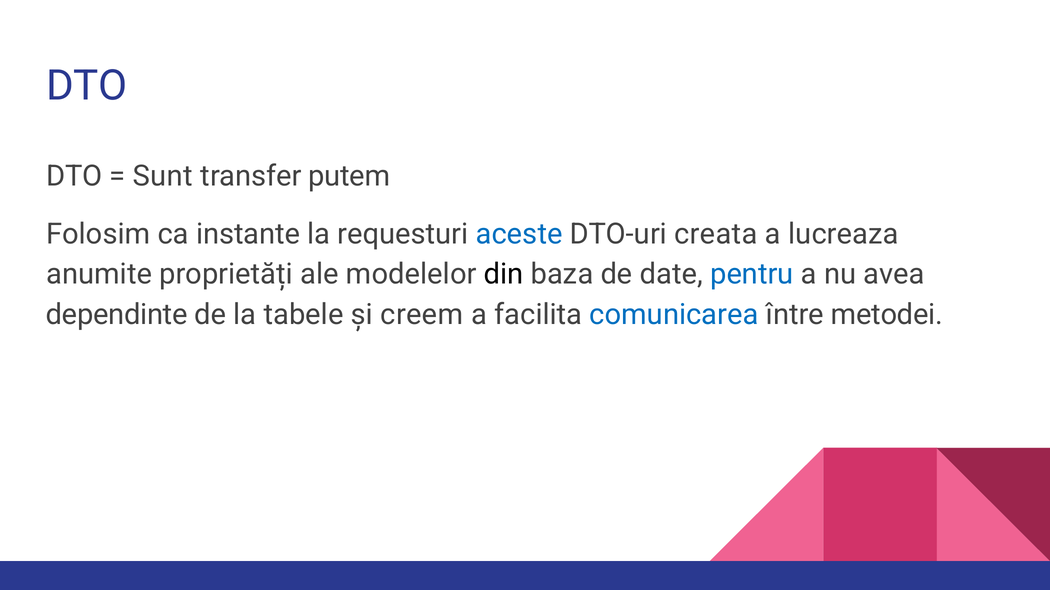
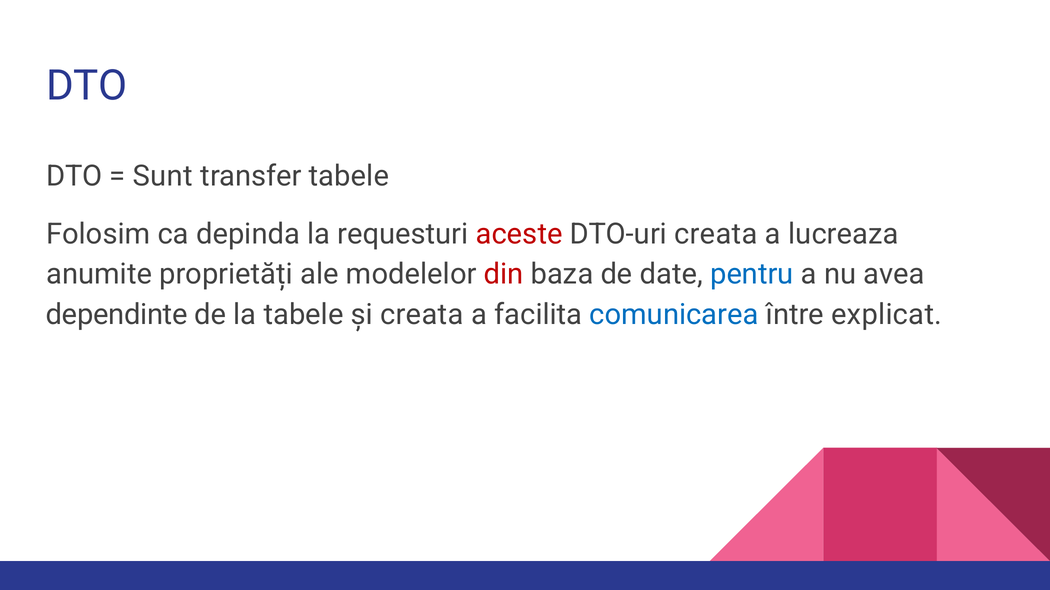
transfer putem: putem -> tabele (349, 177)
instante: instante -> depinda (248, 234)
aceste colour: blue -> red (519, 234)
din colour: black -> red (504, 275)
și creem: creem -> creata (422, 315)
metodei: metodei -> explicat (887, 315)
